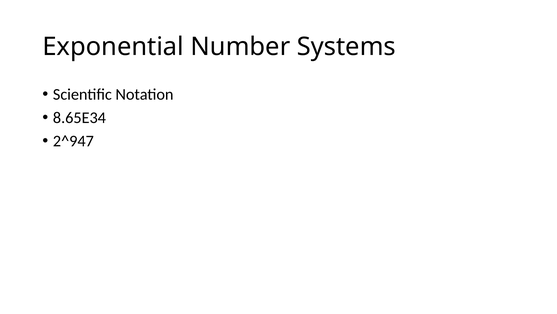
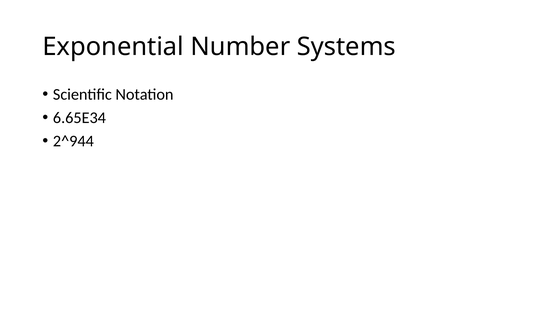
8.65E34: 8.65E34 -> 6.65E34 (79, 118)
2^947: 2^947 -> 2^944 (73, 141)
